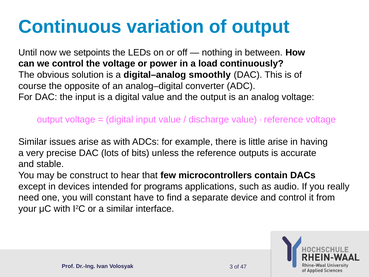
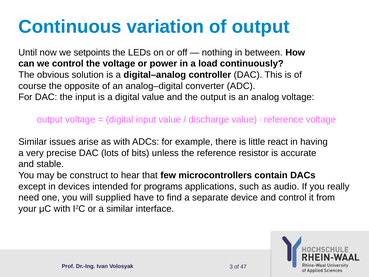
smoothly: smoothly -> controller (210, 75)
little arise: arise -> react (278, 142)
outputs: outputs -> resistor (254, 153)
constant: constant -> supplied (113, 198)
